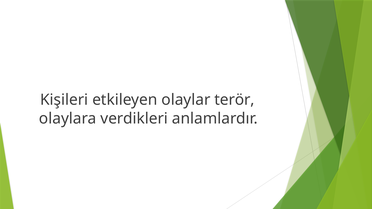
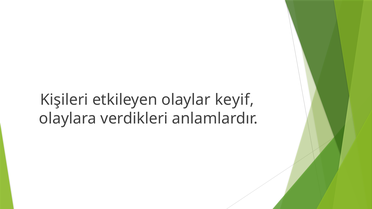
terör: terör -> keyif (234, 100)
